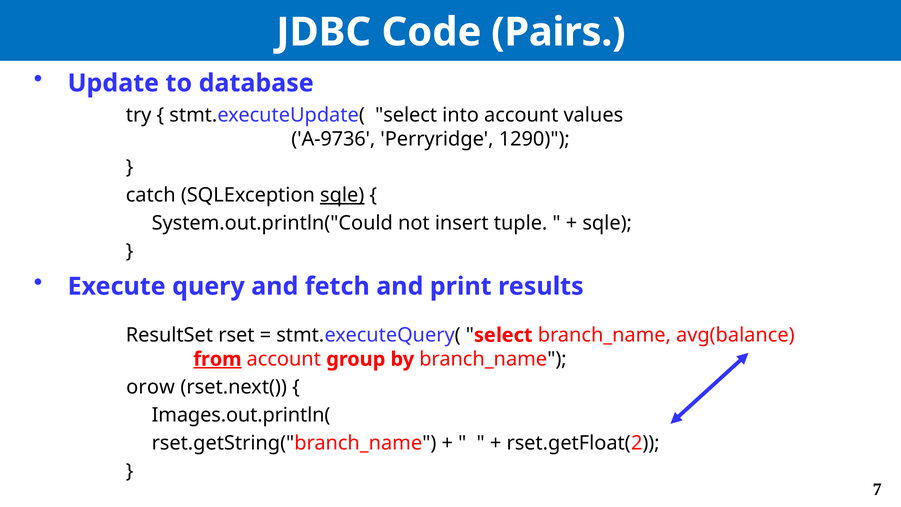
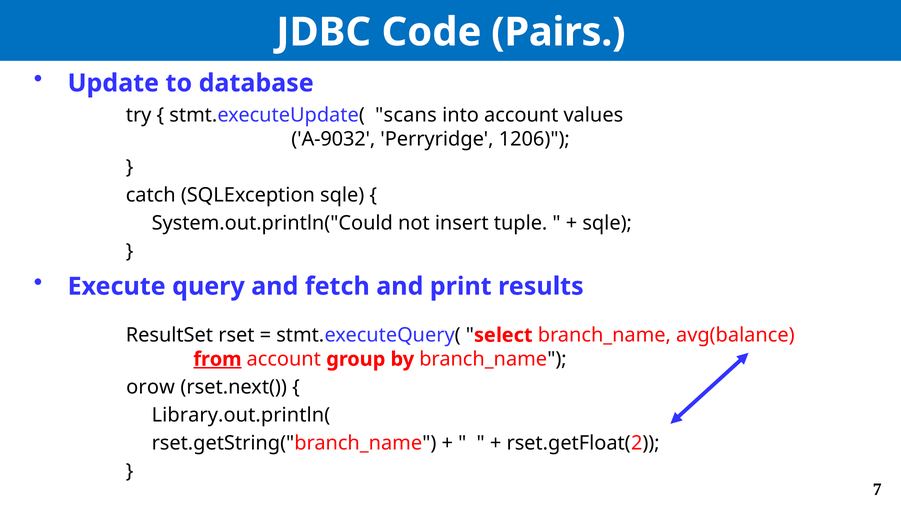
stmt.executeUpdate( select: select -> scans (406, 115)
A-9736: A-9736 -> A-9032 (333, 139)
1290: 1290 -> 1206 (534, 139)
sqle underline: present -> none (342, 195)
Images.out.println(: Images.out.println( -> Library.out.println( (241, 415)
